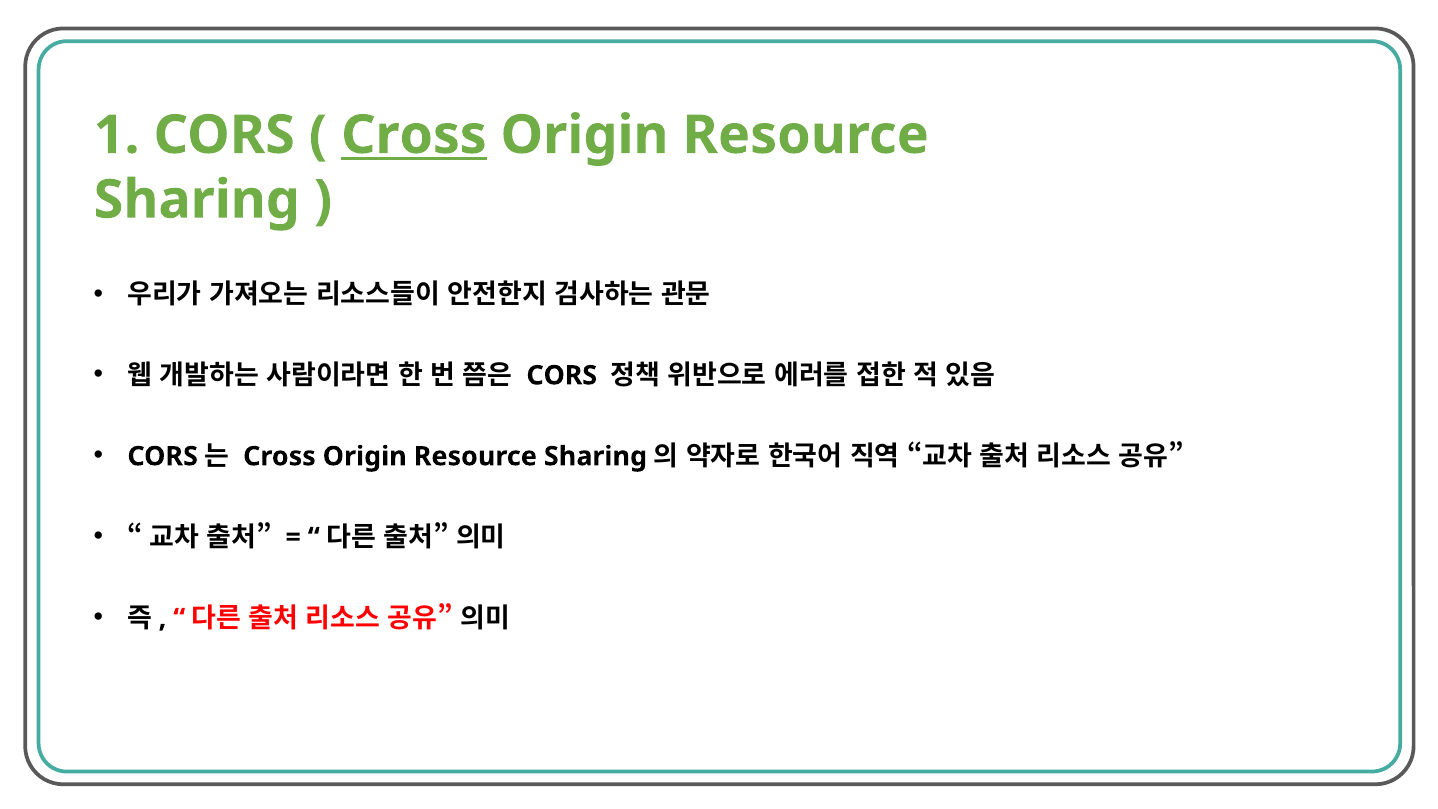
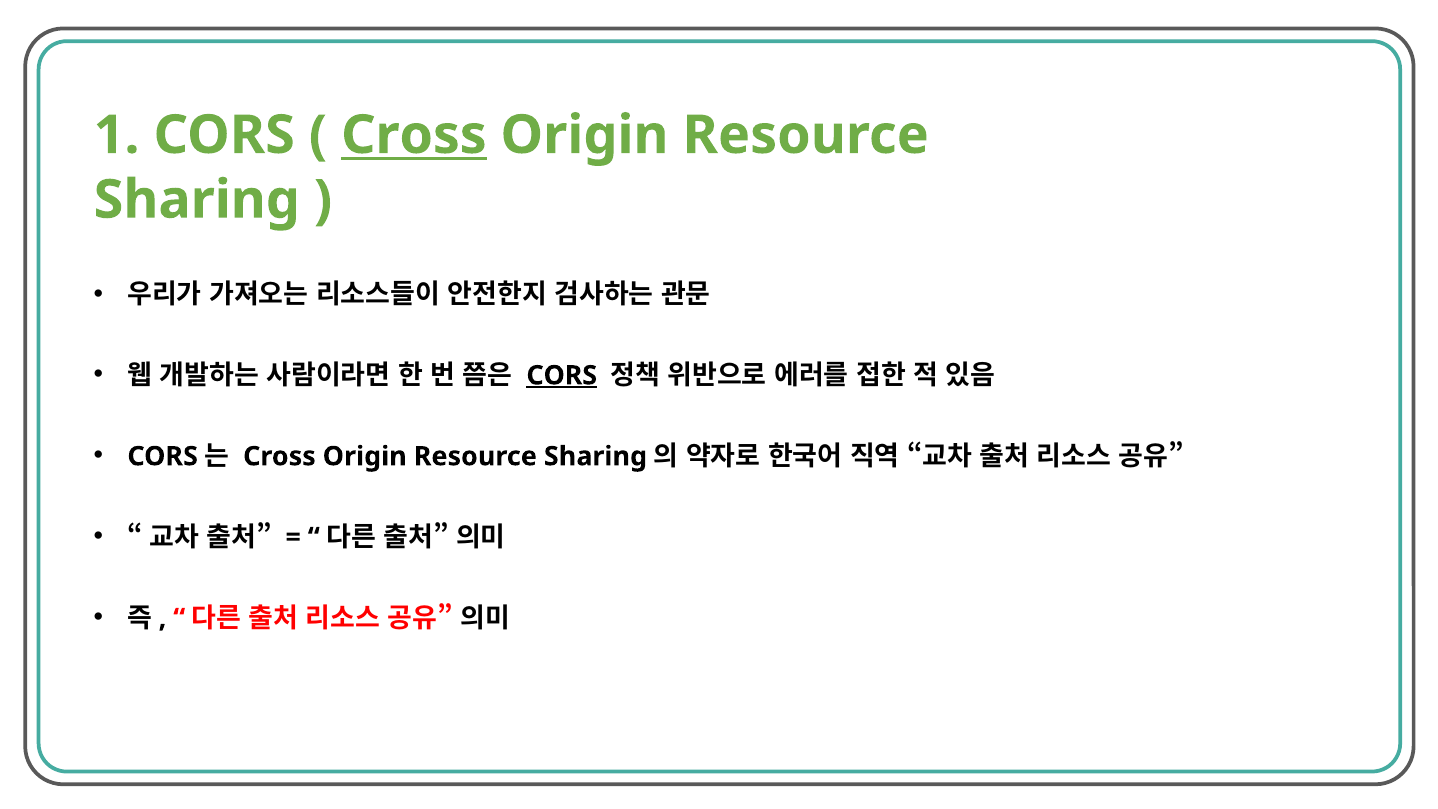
CORS underline: none -> present (562, 375)
